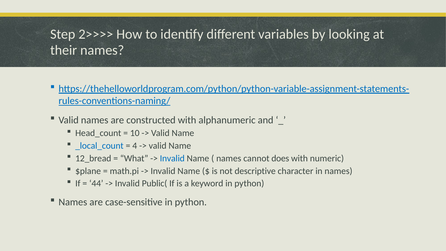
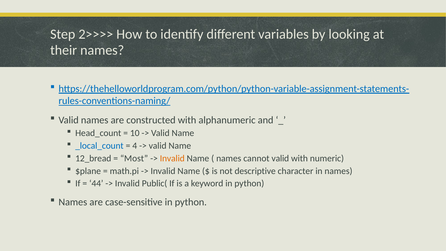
What: What -> Most (134, 158)
Invalid colour: blue -> orange (172, 158)
cannot does: does -> valid (280, 158)
